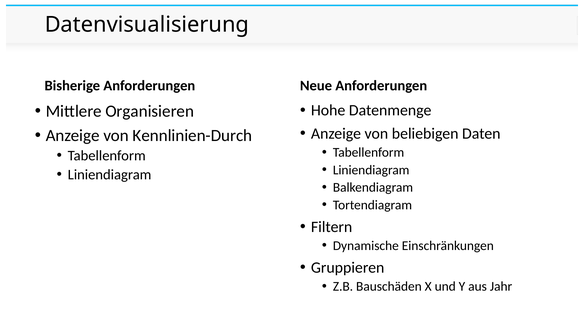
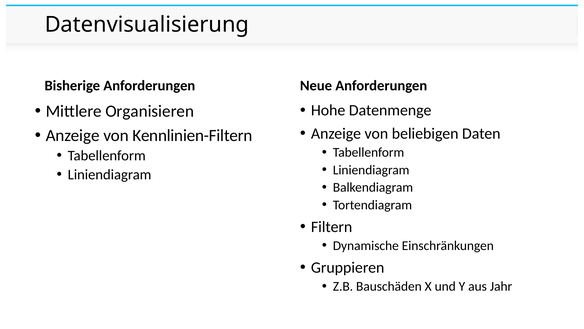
Kennlinien-Durch: Kennlinien-Durch -> Kennlinien-Filtern (192, 135)
